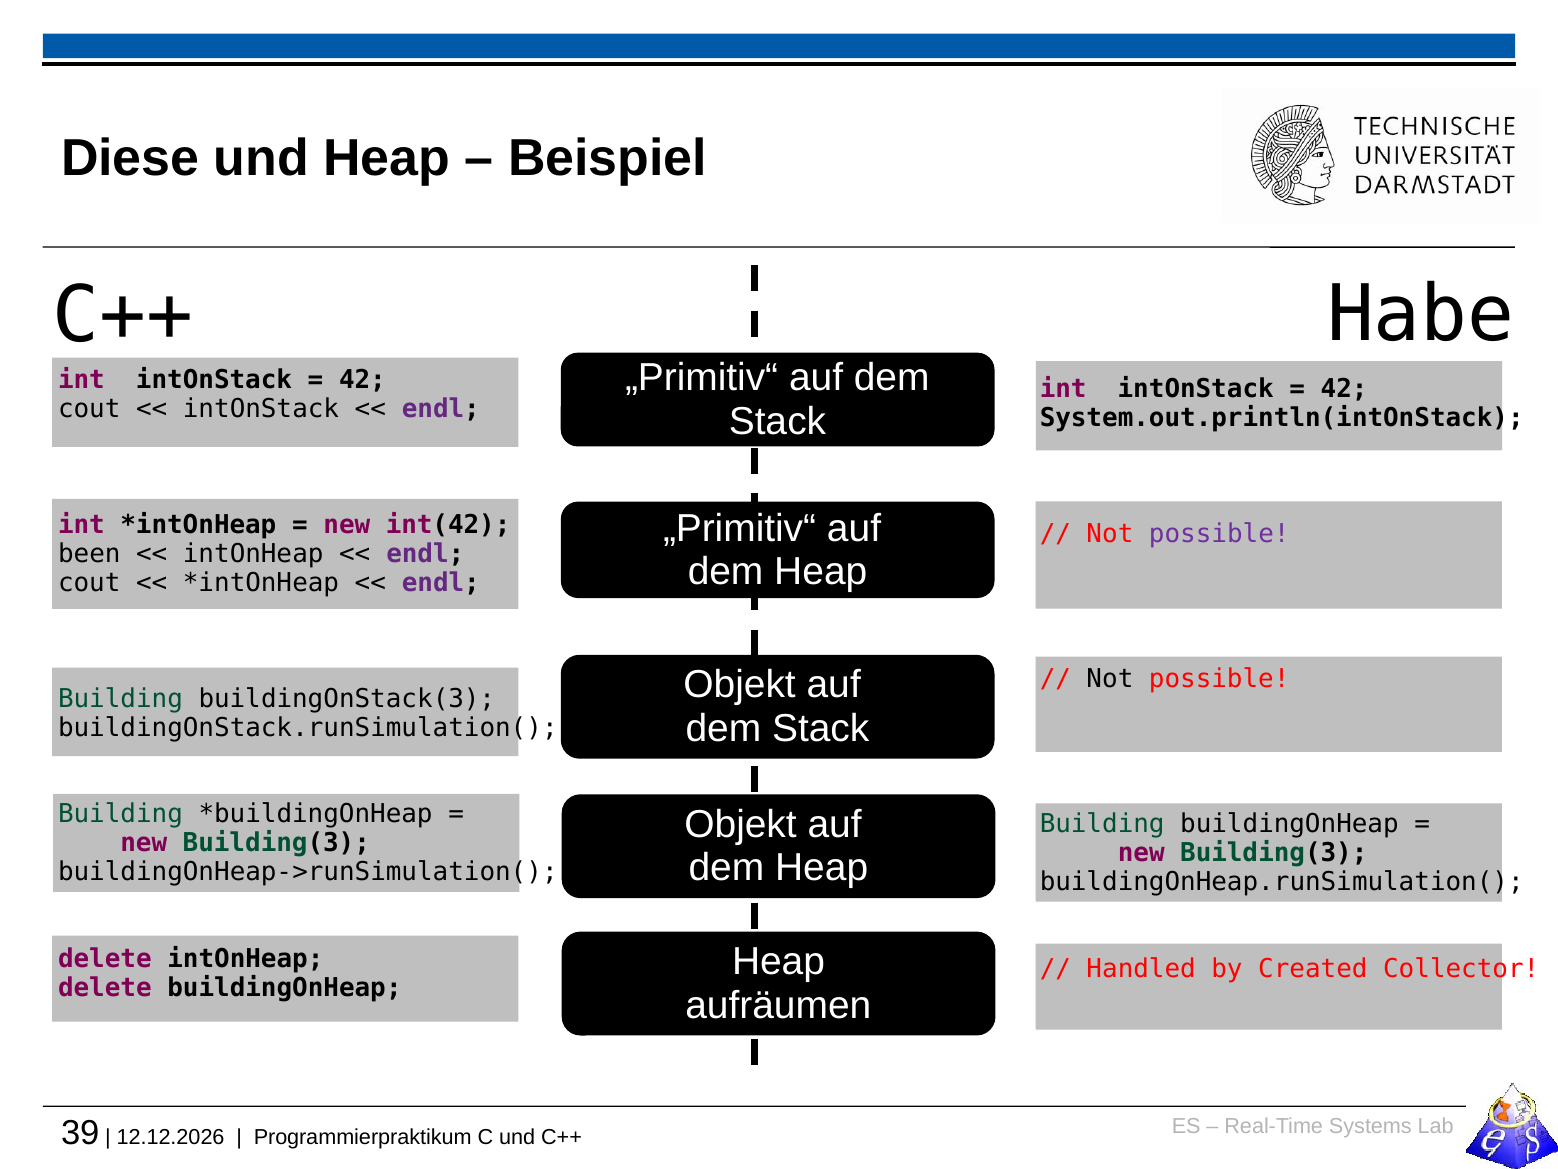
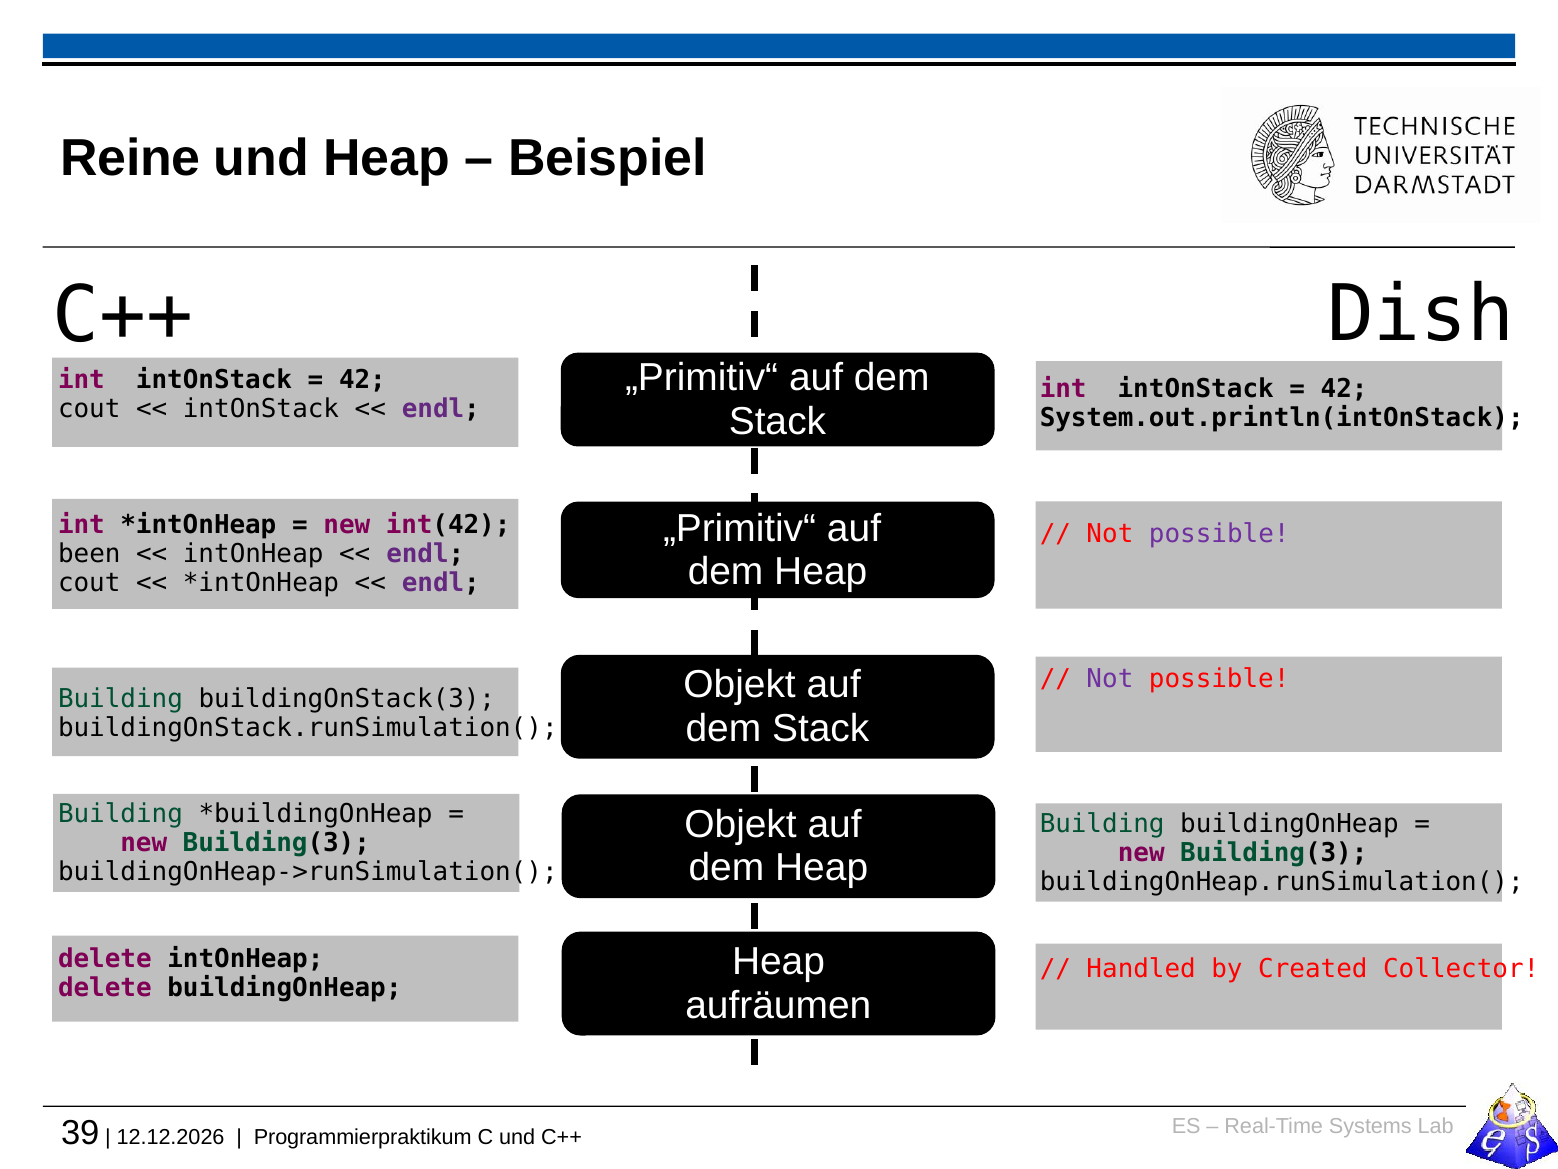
Diese: Diese -> Reine (131, 158)
Habe: Habe -> Dish (1421, 315)
Not colour: black -> purple (1110, 679)
